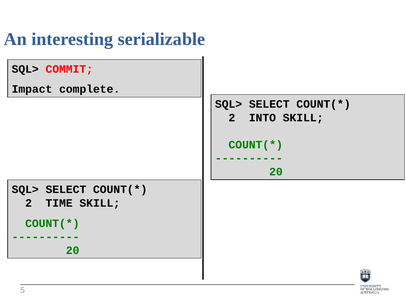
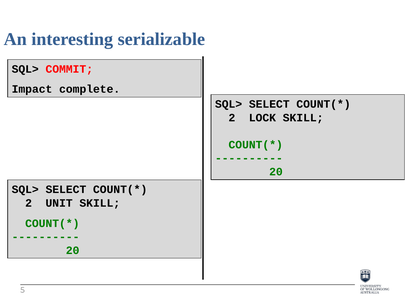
INTO: INTO -> LOCK (262, 118)
TIME: TIME -> UNIT (59, 203)
